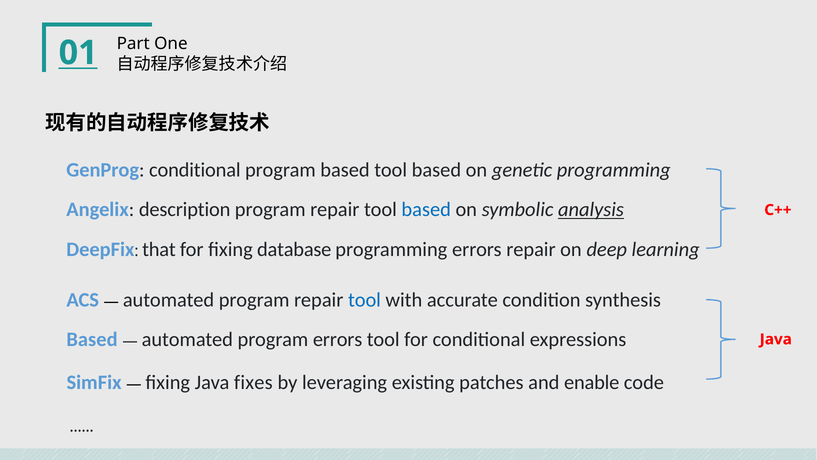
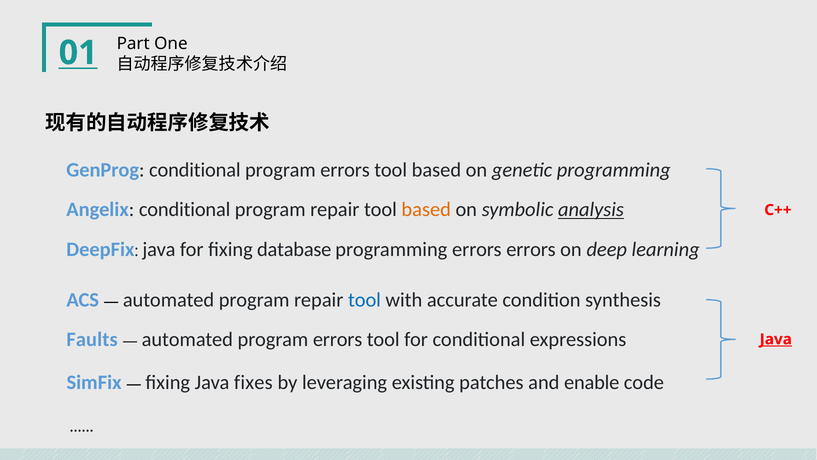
based: based -> errors (345, 170)
Angelix description: description -> conditional (185, 209)
based colour: blue -> orange (426, 209)
that: that -> java (159, 249)
errors repair: repair -> errors (531, 249)
Based: Based -> Faults (92, 339)
Java underline: none -> present (776, 339)
